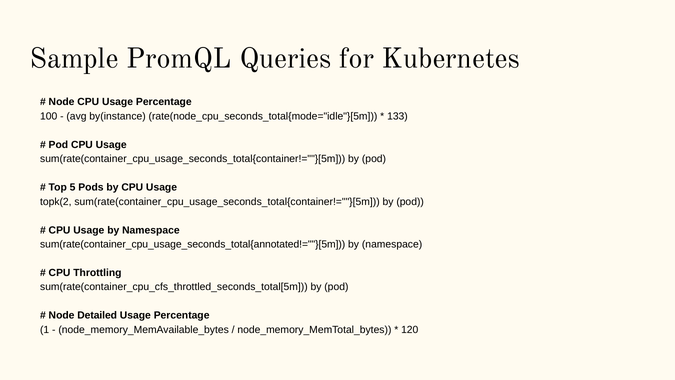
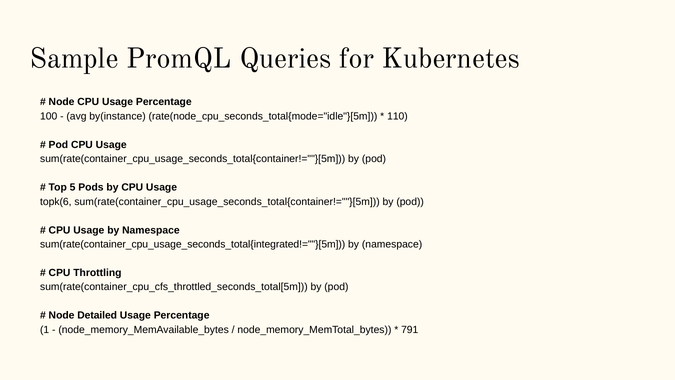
133: 133 -> 110 (397, 116)
topk(2: topk(2 -> topk(6 (56, 202)
sum(rate(container_cpu_usage_seconds_total{annotated!=""}[5m: sum(rate(container_cpu_usage_seconds_total{annotated!=""}[5m -> sum(rate(container_cpu_usage_seconds_total{integrated!=""}[5m (193, 244)
120: 120 -> 791 (410, 329)
